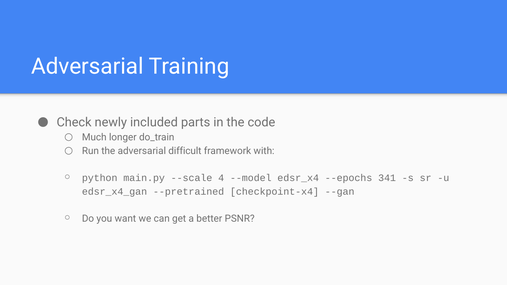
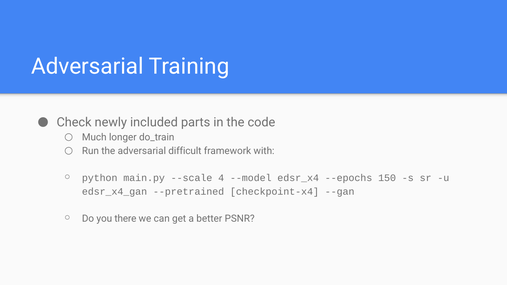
341: 341 -> 150 (387, 178)
want: want -> there (125, 219)
